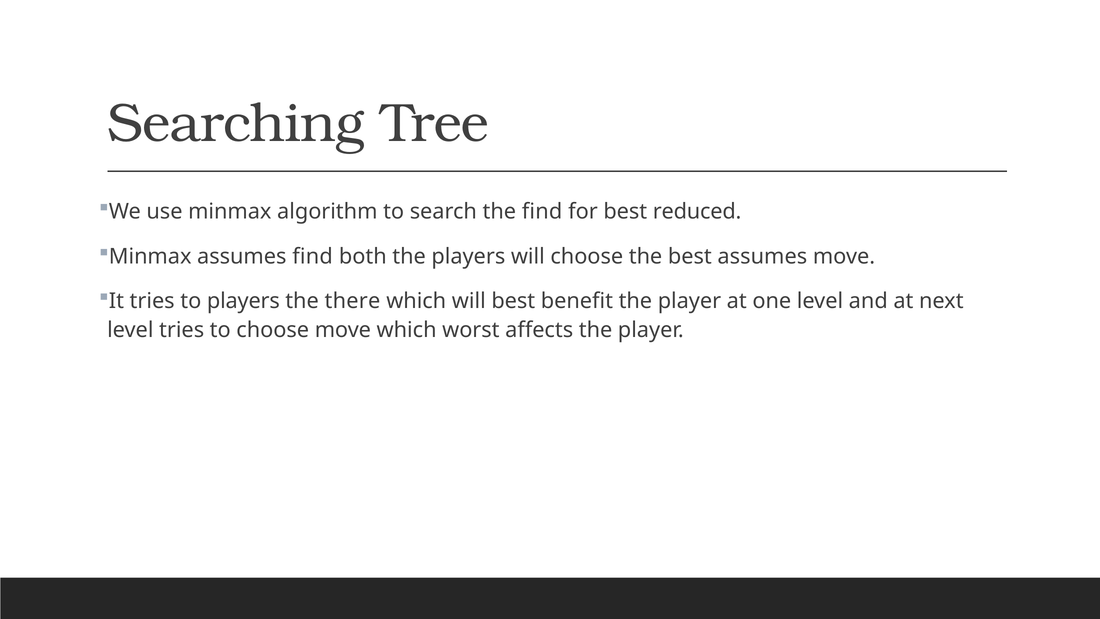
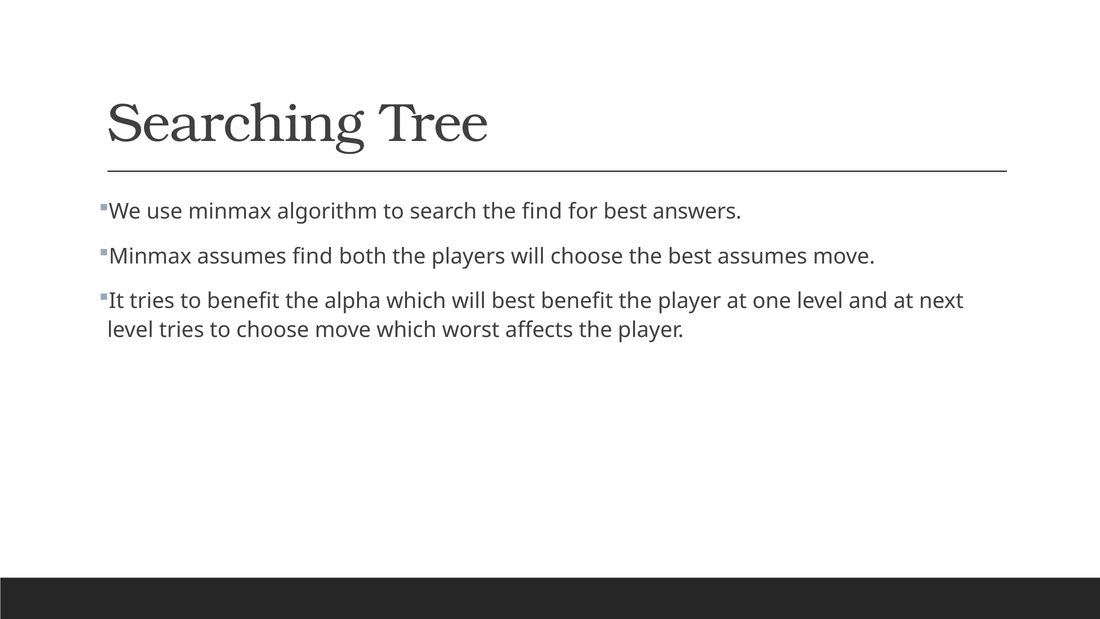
reduced: reduced -> answers (697, 212)
to players: players -> benefit (243, 301)
there: there -> alpha (353, 301)
